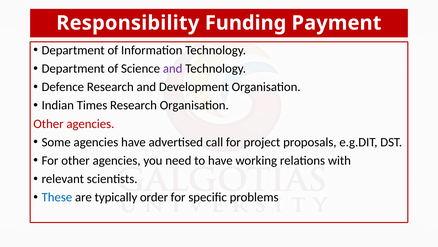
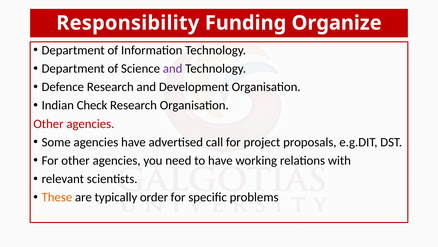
Payment: Payment -> Organize (337, 23)
Times: Times -> Check (92, 105)
These colour: blue -> orange (57, 197)
